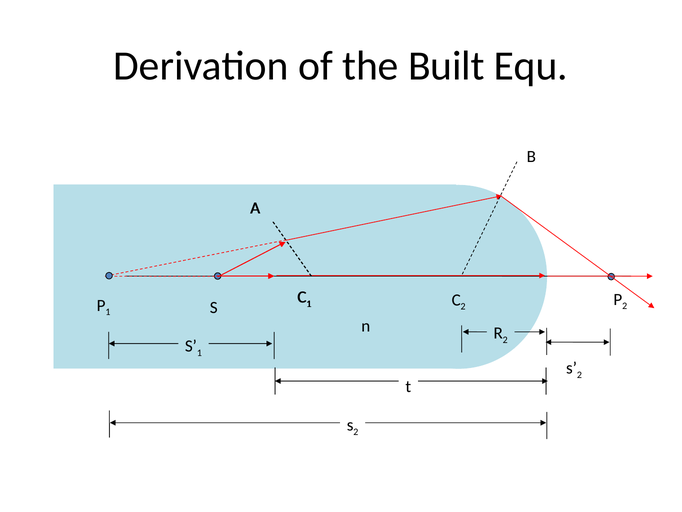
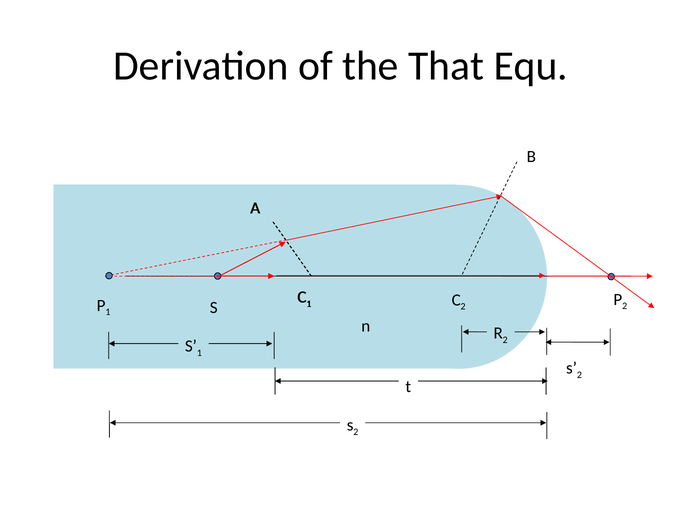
Built: Built -> That (446, 66)
